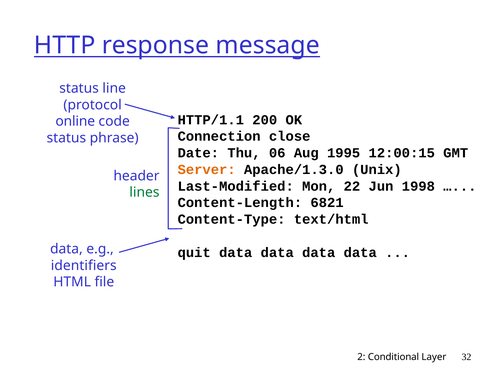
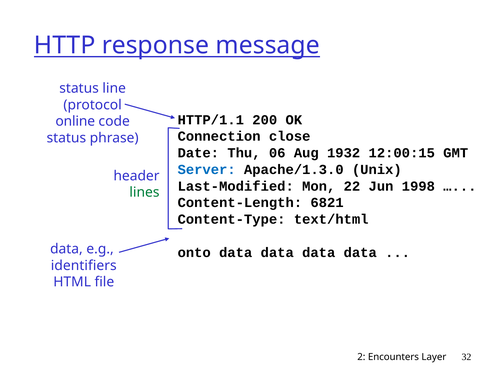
1995: 1995 -> 1932 (344, 153)
Server colour: orange -> blue (207, 169)
quit: quit -> onto (194, 252)
Conditional: Conditional -> Encounters (393, 357)
